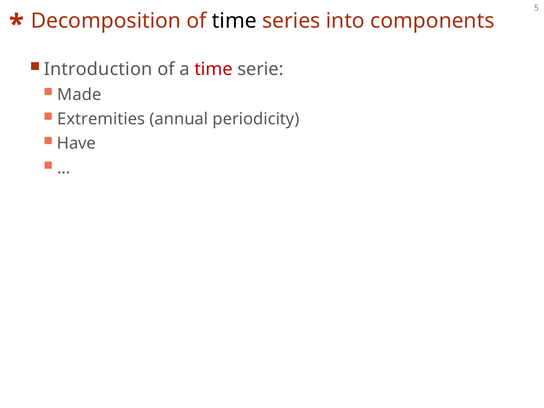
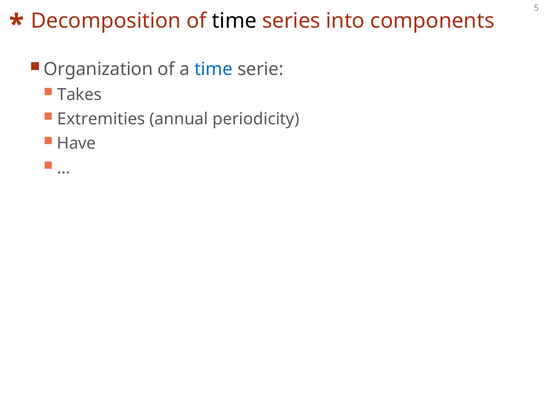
Introduction: Introduction -> Organization (98, 69)
time colour: red -> blue (214, 69)
Made: Made -> Takes (79, 95)
